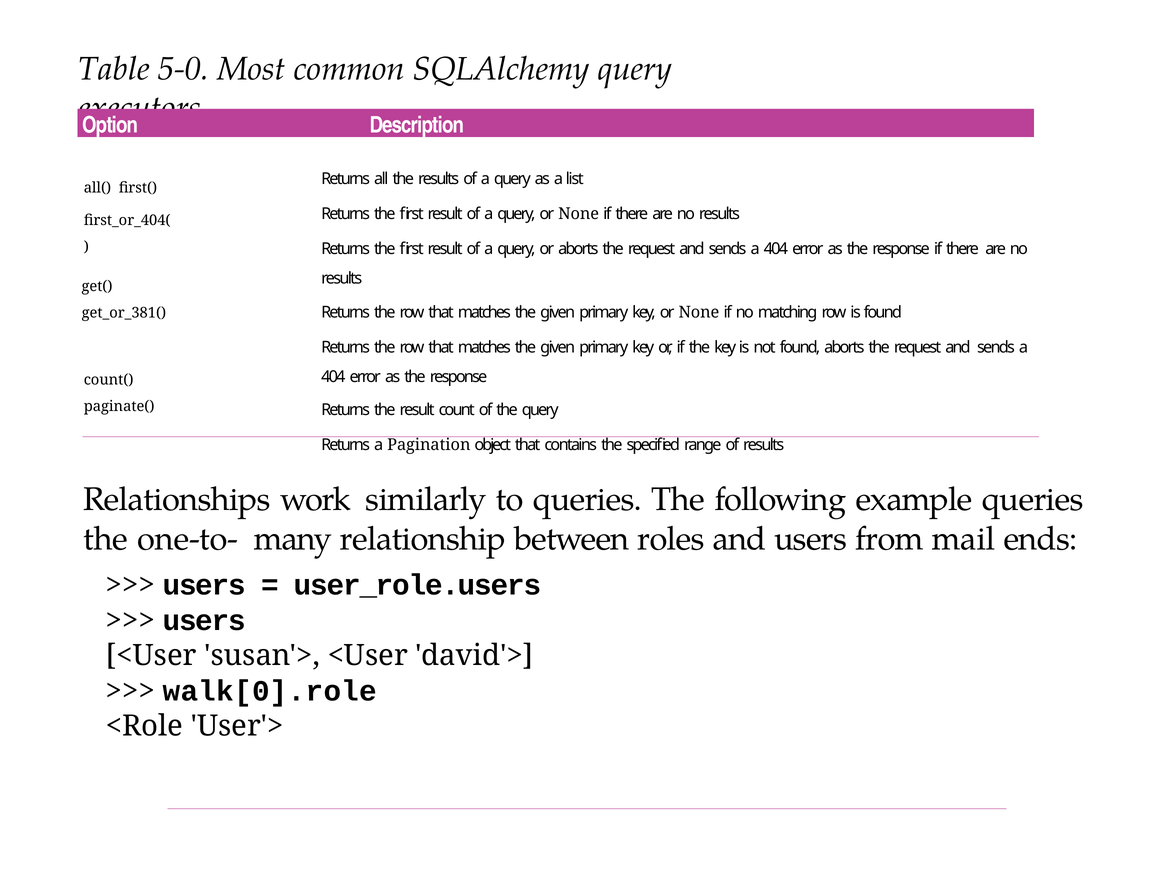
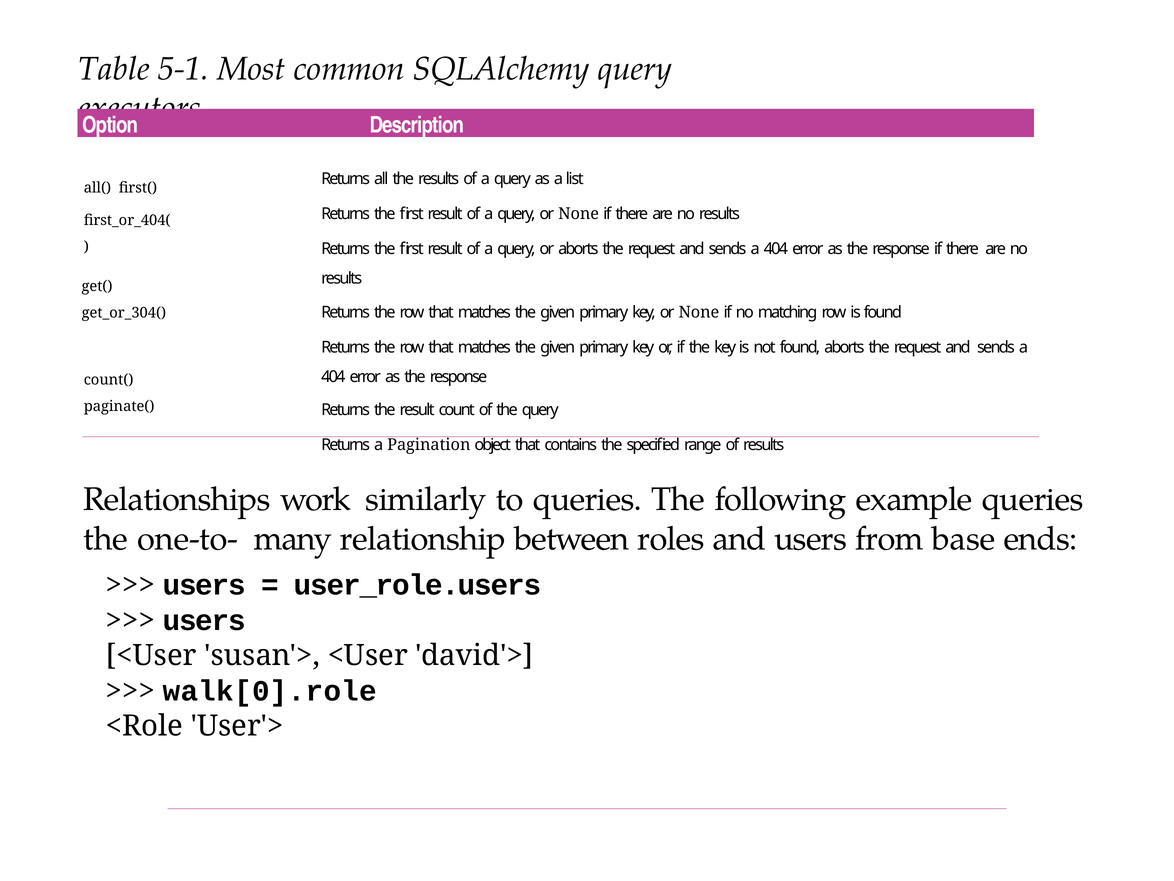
5-0: 5-0 -> 5-1 (183, 69)
get_or_381(: get_or_381( -> get_or_304( (124, 313)
mail: mail -> base (964, 538)
